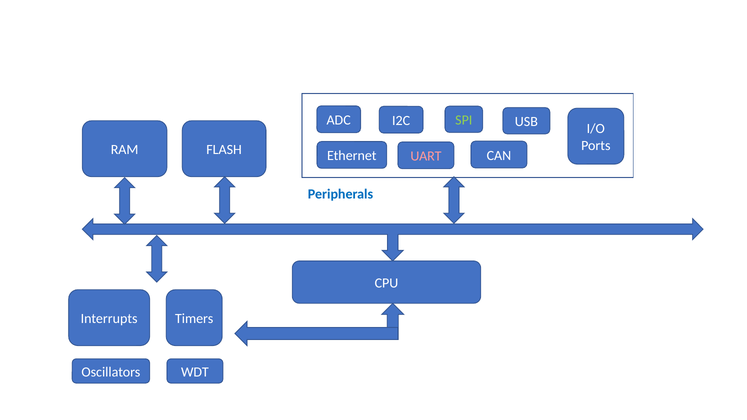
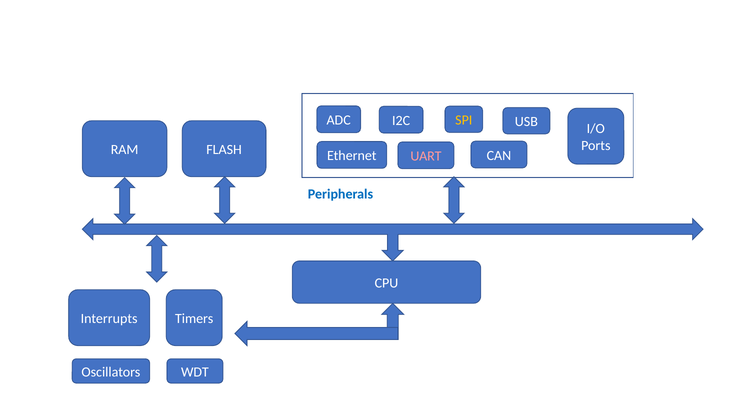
SPI colour: light green -> yellow (464, 120)
